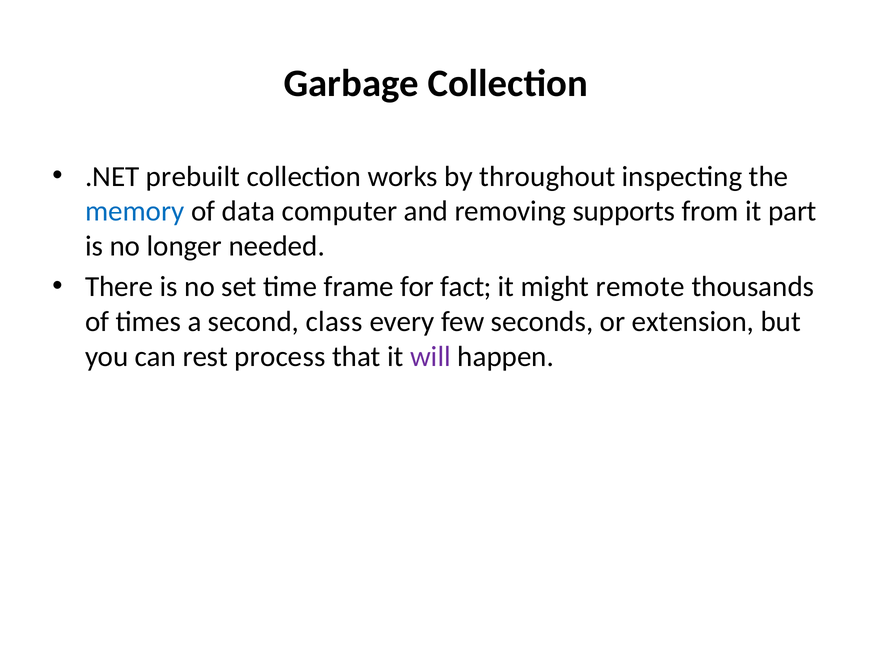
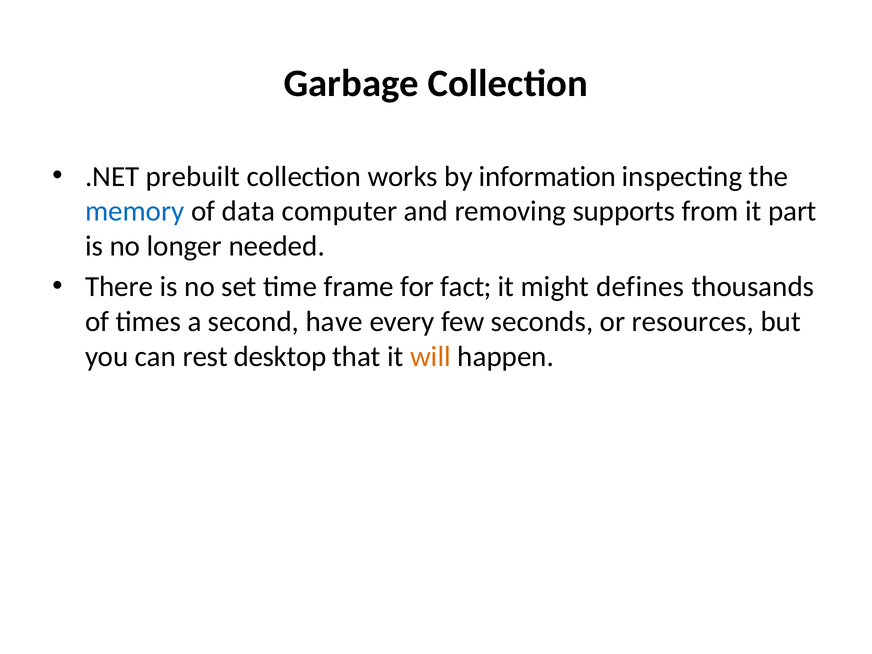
throughout: throughout -> information (547, 176)
remote: remote -> defines (640, 287)
class: class -> have (334, 322)
extension: extension -> resources (693, 322)
process: process -> desktop (280, 357)
will colour: purple -> orange (430, 357)
